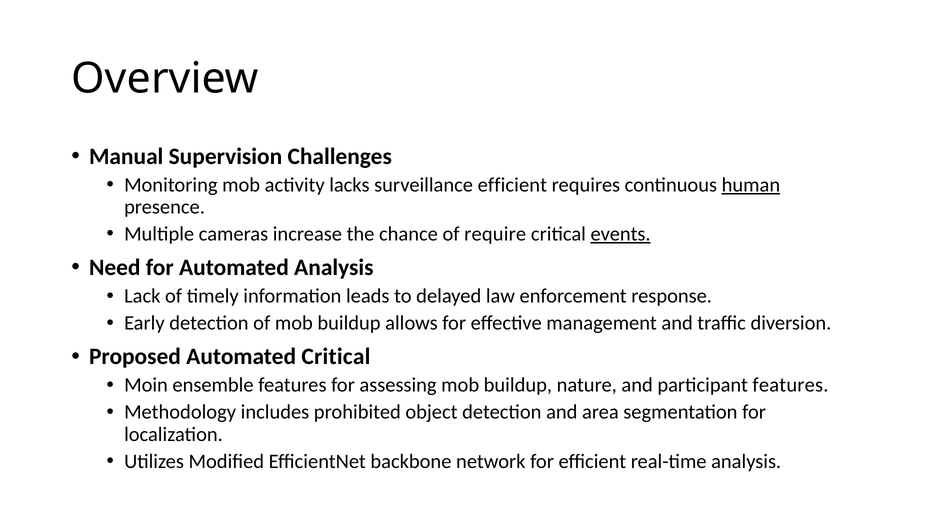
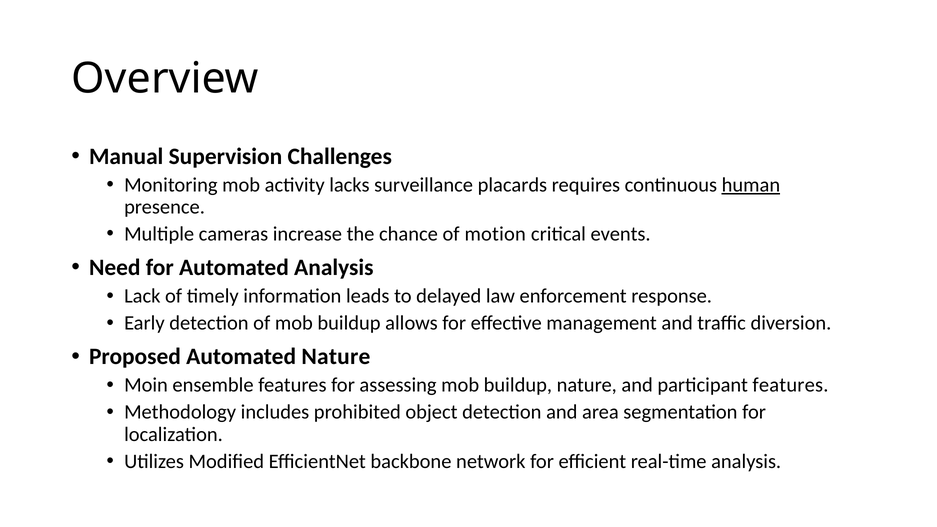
surveillance efficient: efficient -> placards (512, 185)
require: require -> motion (495, 234)
events underline: present -> none (621, 234)
Automated Critical: Critical -> Nature (336, 357)
